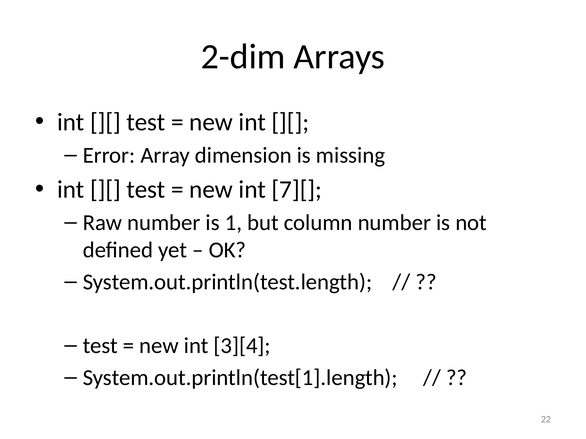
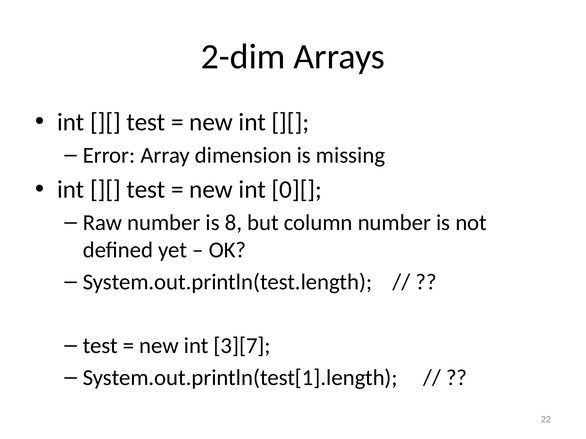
7][: 7][ -> 0][ (297, 190)
1: 1 -> 8 (233, 223)
3][4: 3][4 -> 3][7 (242, 346)
